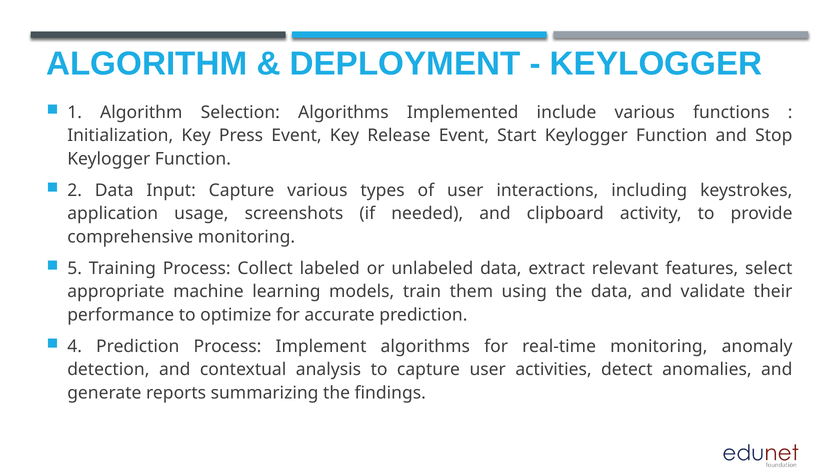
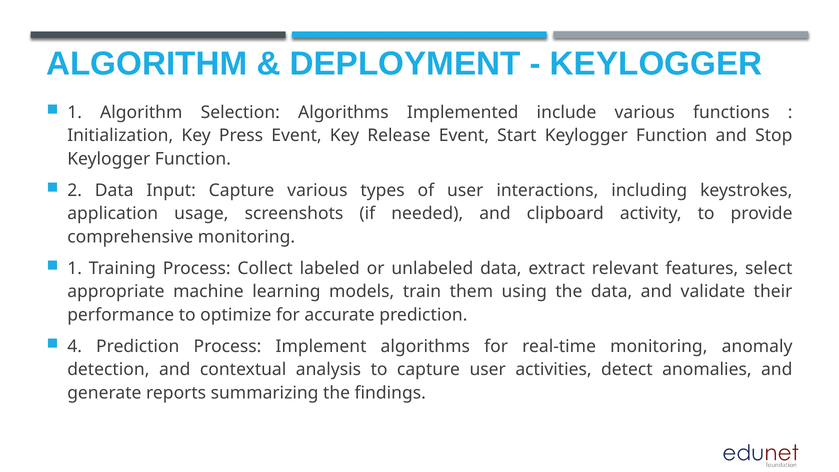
5: 5 -> 1 (75, 269)
